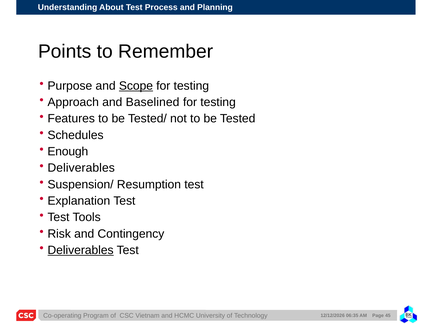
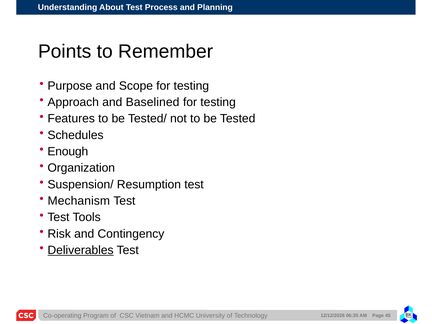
Scope underline: present -> none (136, 86)
Deliverables: Deliverables -> Organization (81, 168)
Explanation: Explanation -> Mechanism (79, 201)
